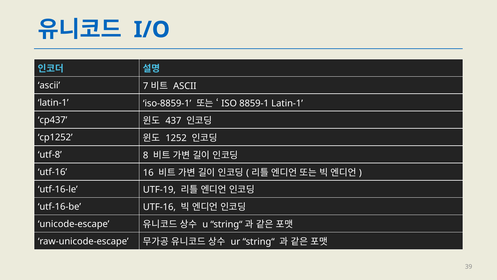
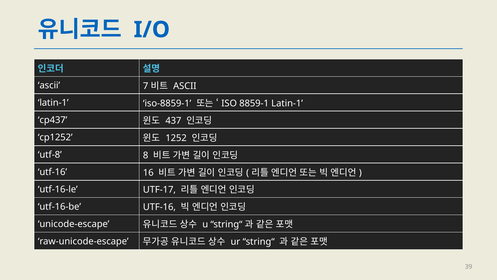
UTF-19: UTF-19 -> UTF-17 (159, 190)
